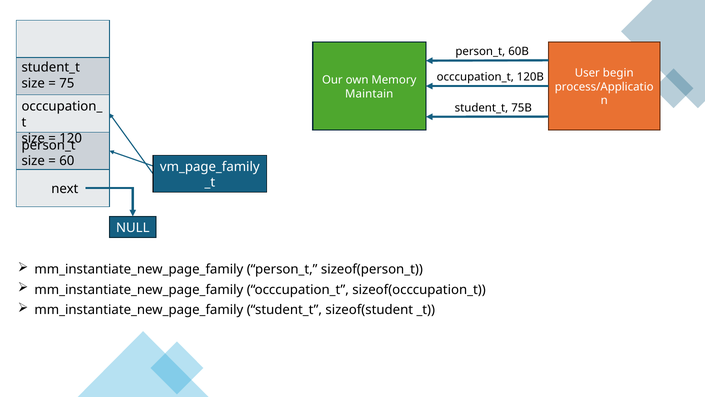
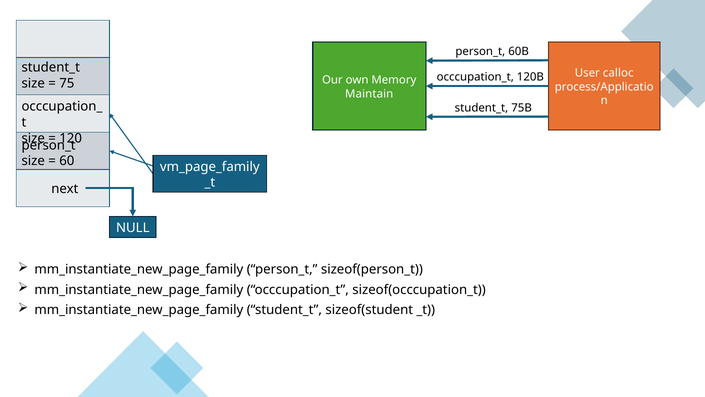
begin: begin -> calloc (618, 73)
